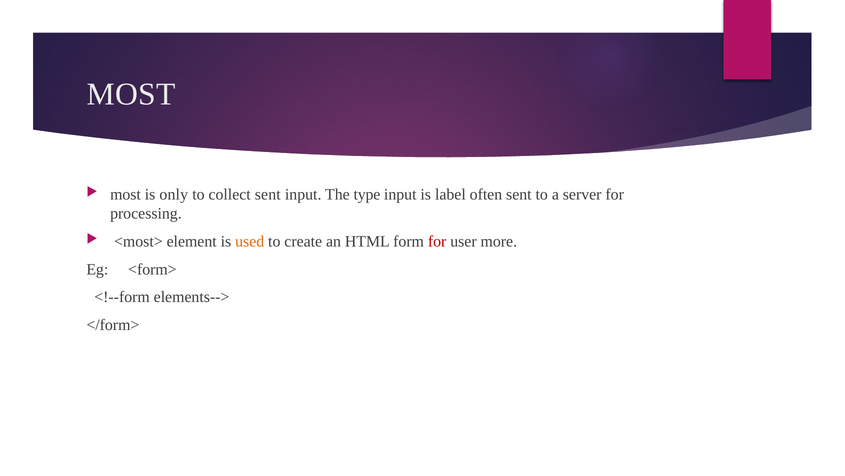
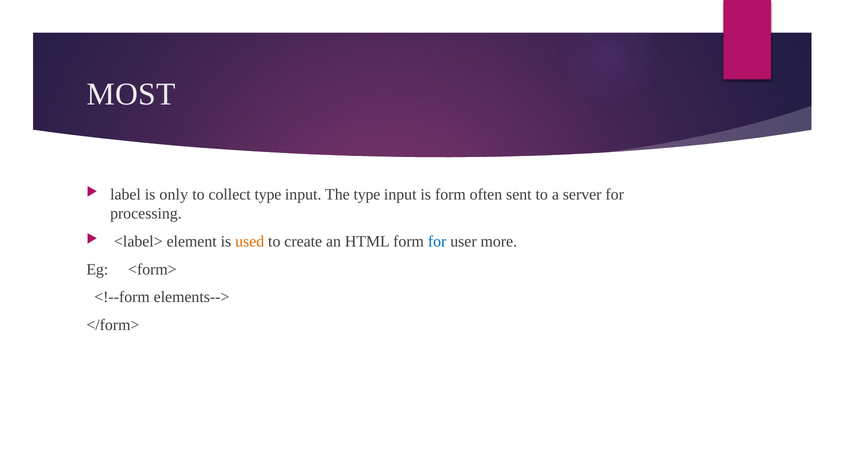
most: most -> label (125, 194)
collect sent: sent -> type (268, 194)
is label: label -> form (450, 194)
<most>: <most> -> <label> (138, 241)
for colour: red -> blue (437, 241)
